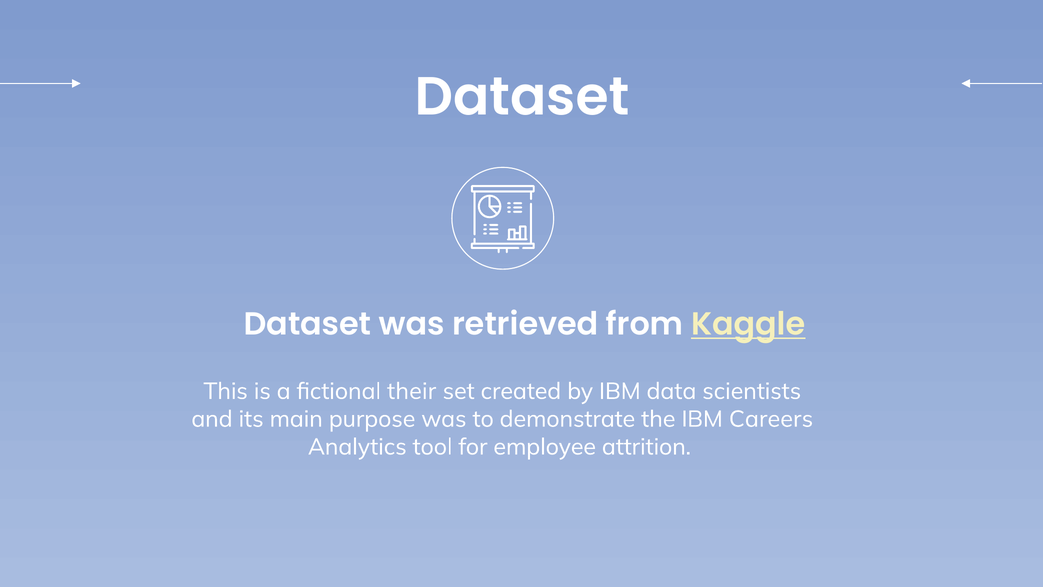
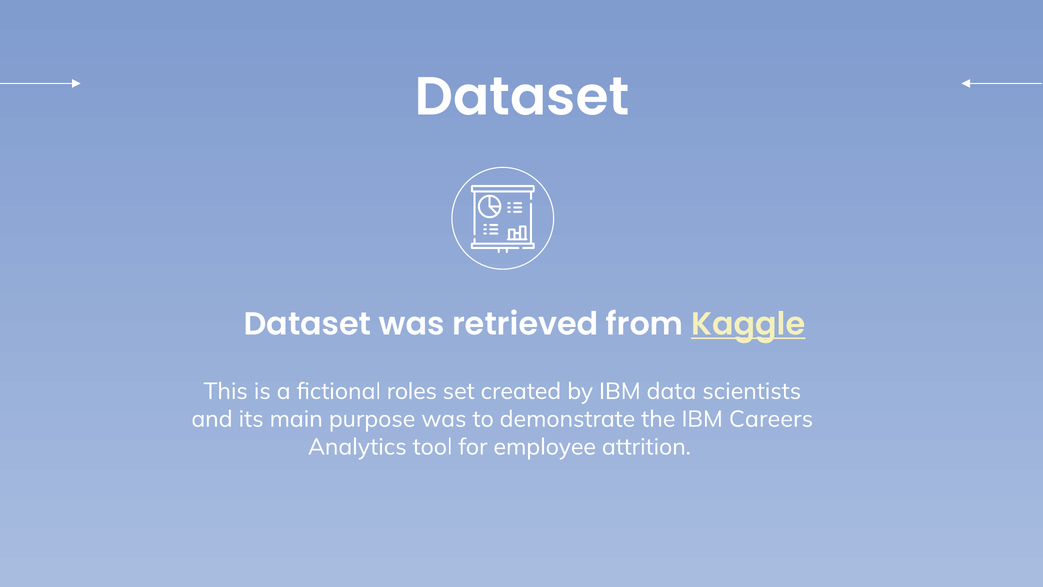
their: their -> roles (412, 391)
